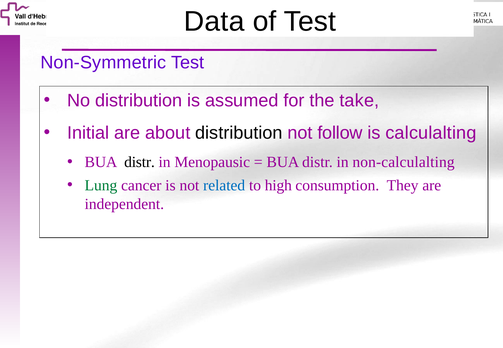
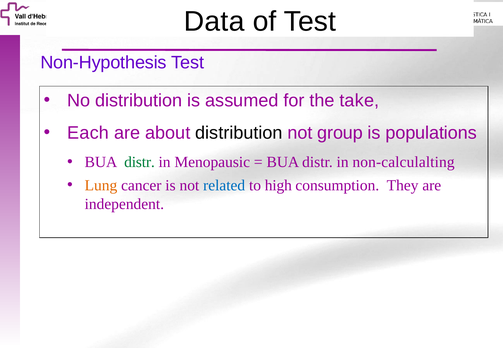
Non-Symmetric: Non-Symmetric -> Non-Hypothesis (104, 63)
Initial: Initial -> Each (88, 133)
follow: follow -> group (340, 133)
calculalting: calculalting -> populations (431, 133)
distr colour: black -> green (139, 162)
Lung colour: green -> orange (101, 186)
